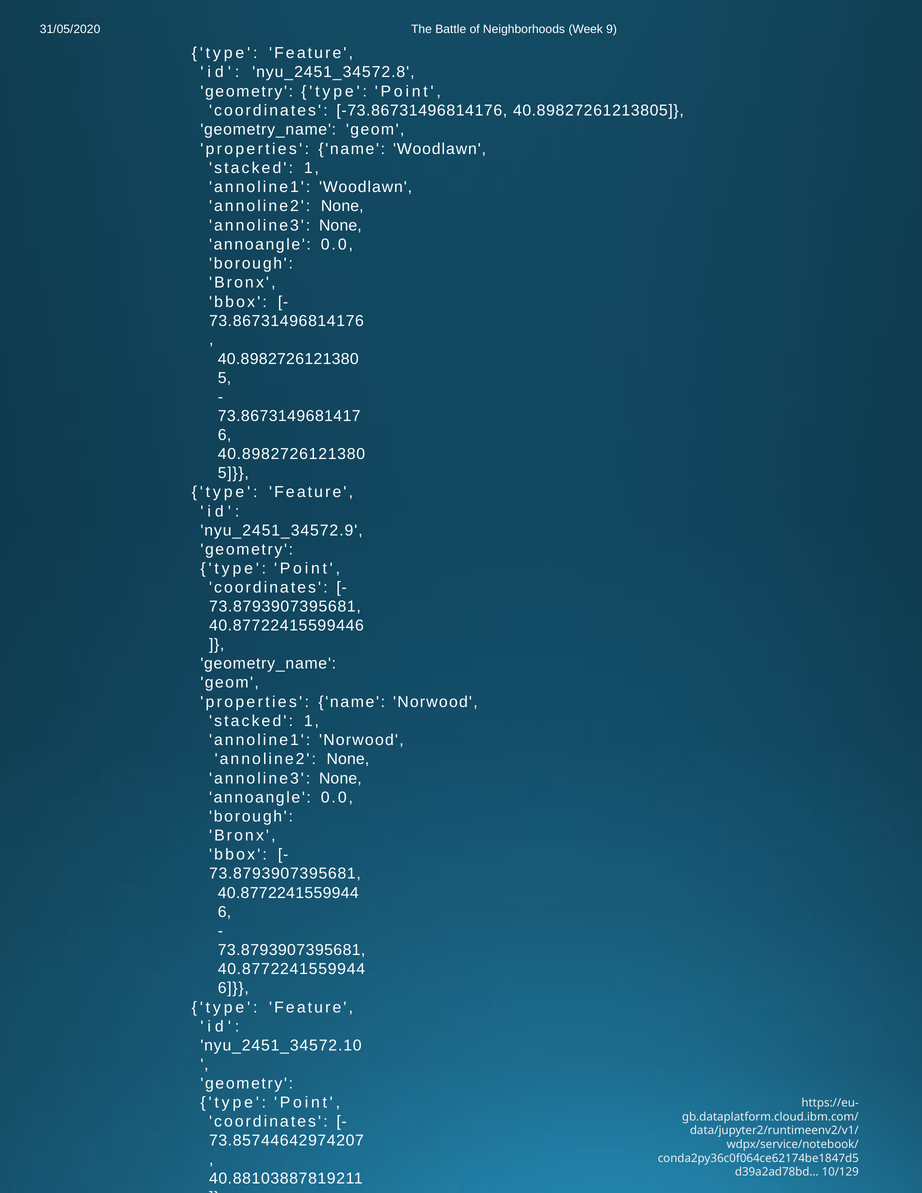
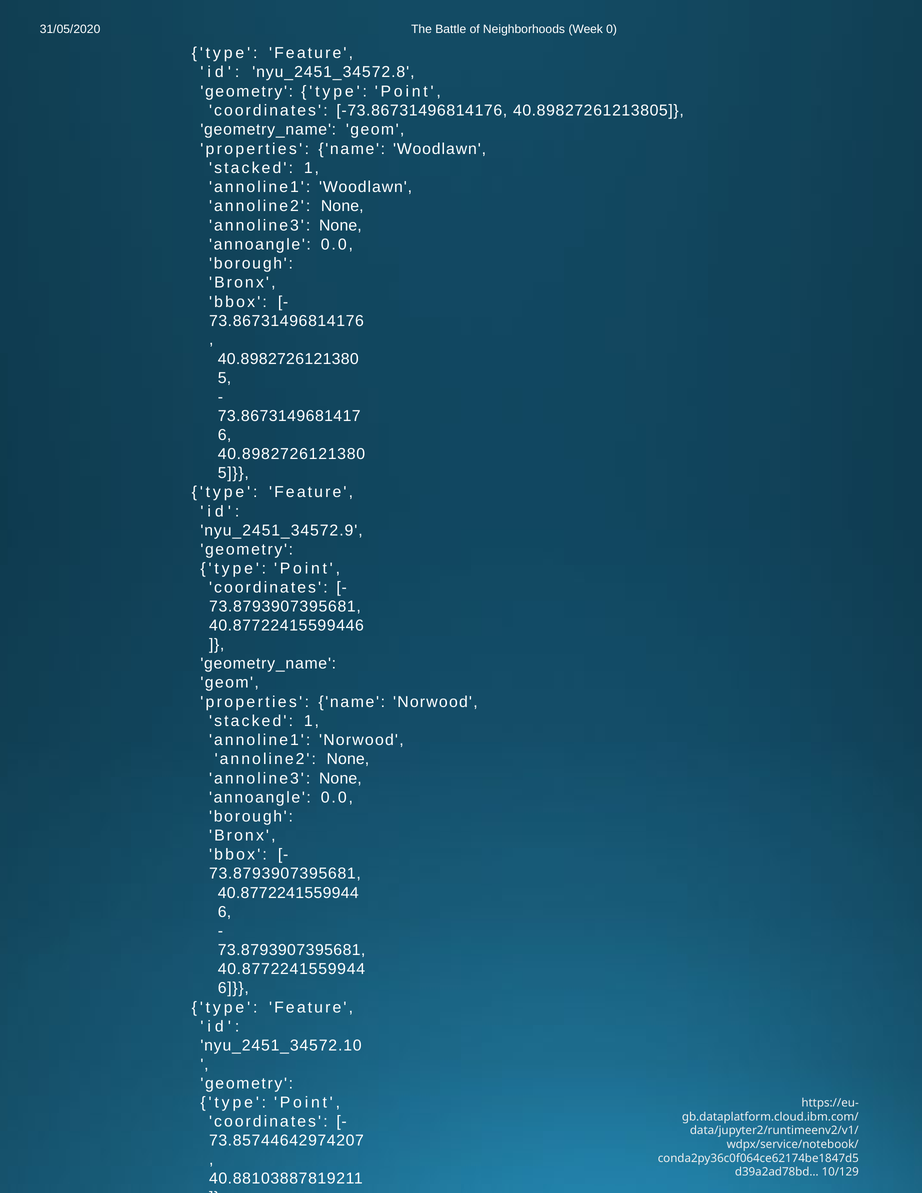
9: 9 -> 0 (612, 29)
